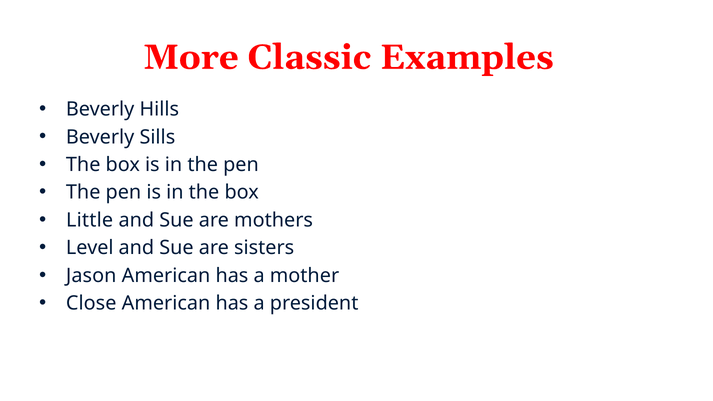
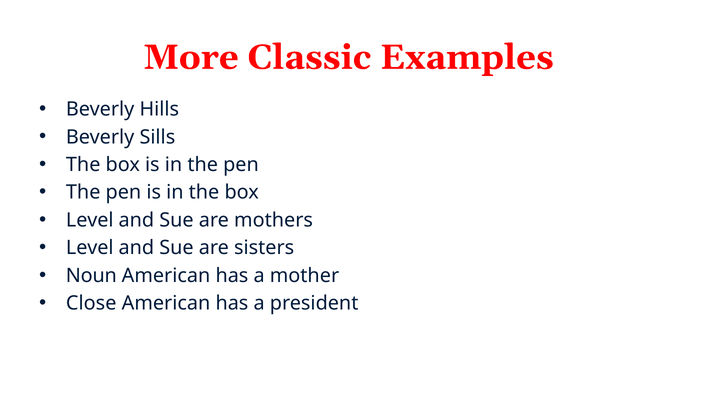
Little: Little -> Level (90, 220)
Jason: Jason -> Noun (91, 276)
